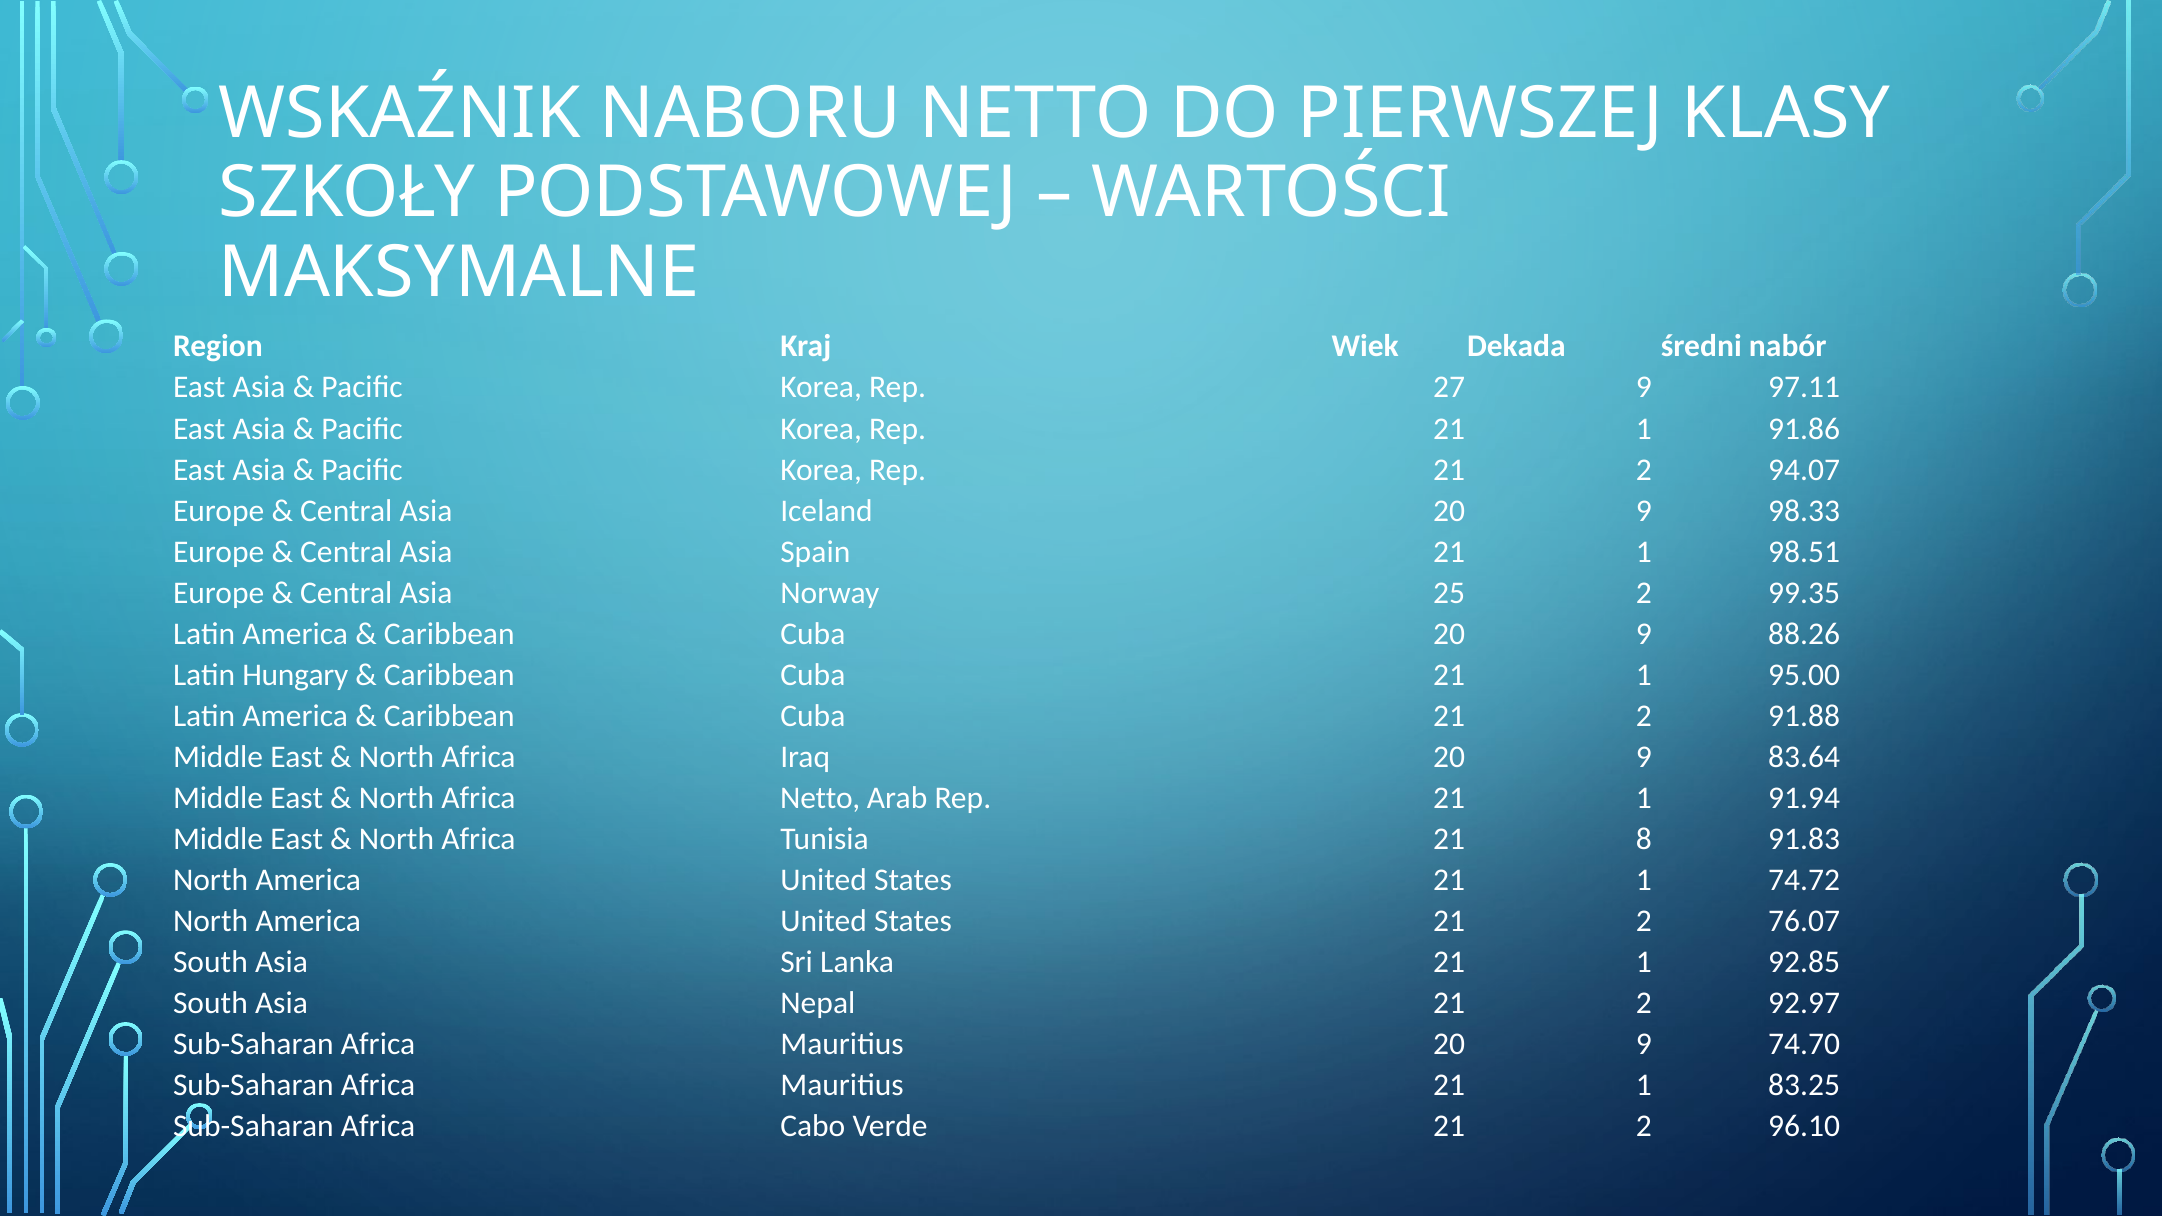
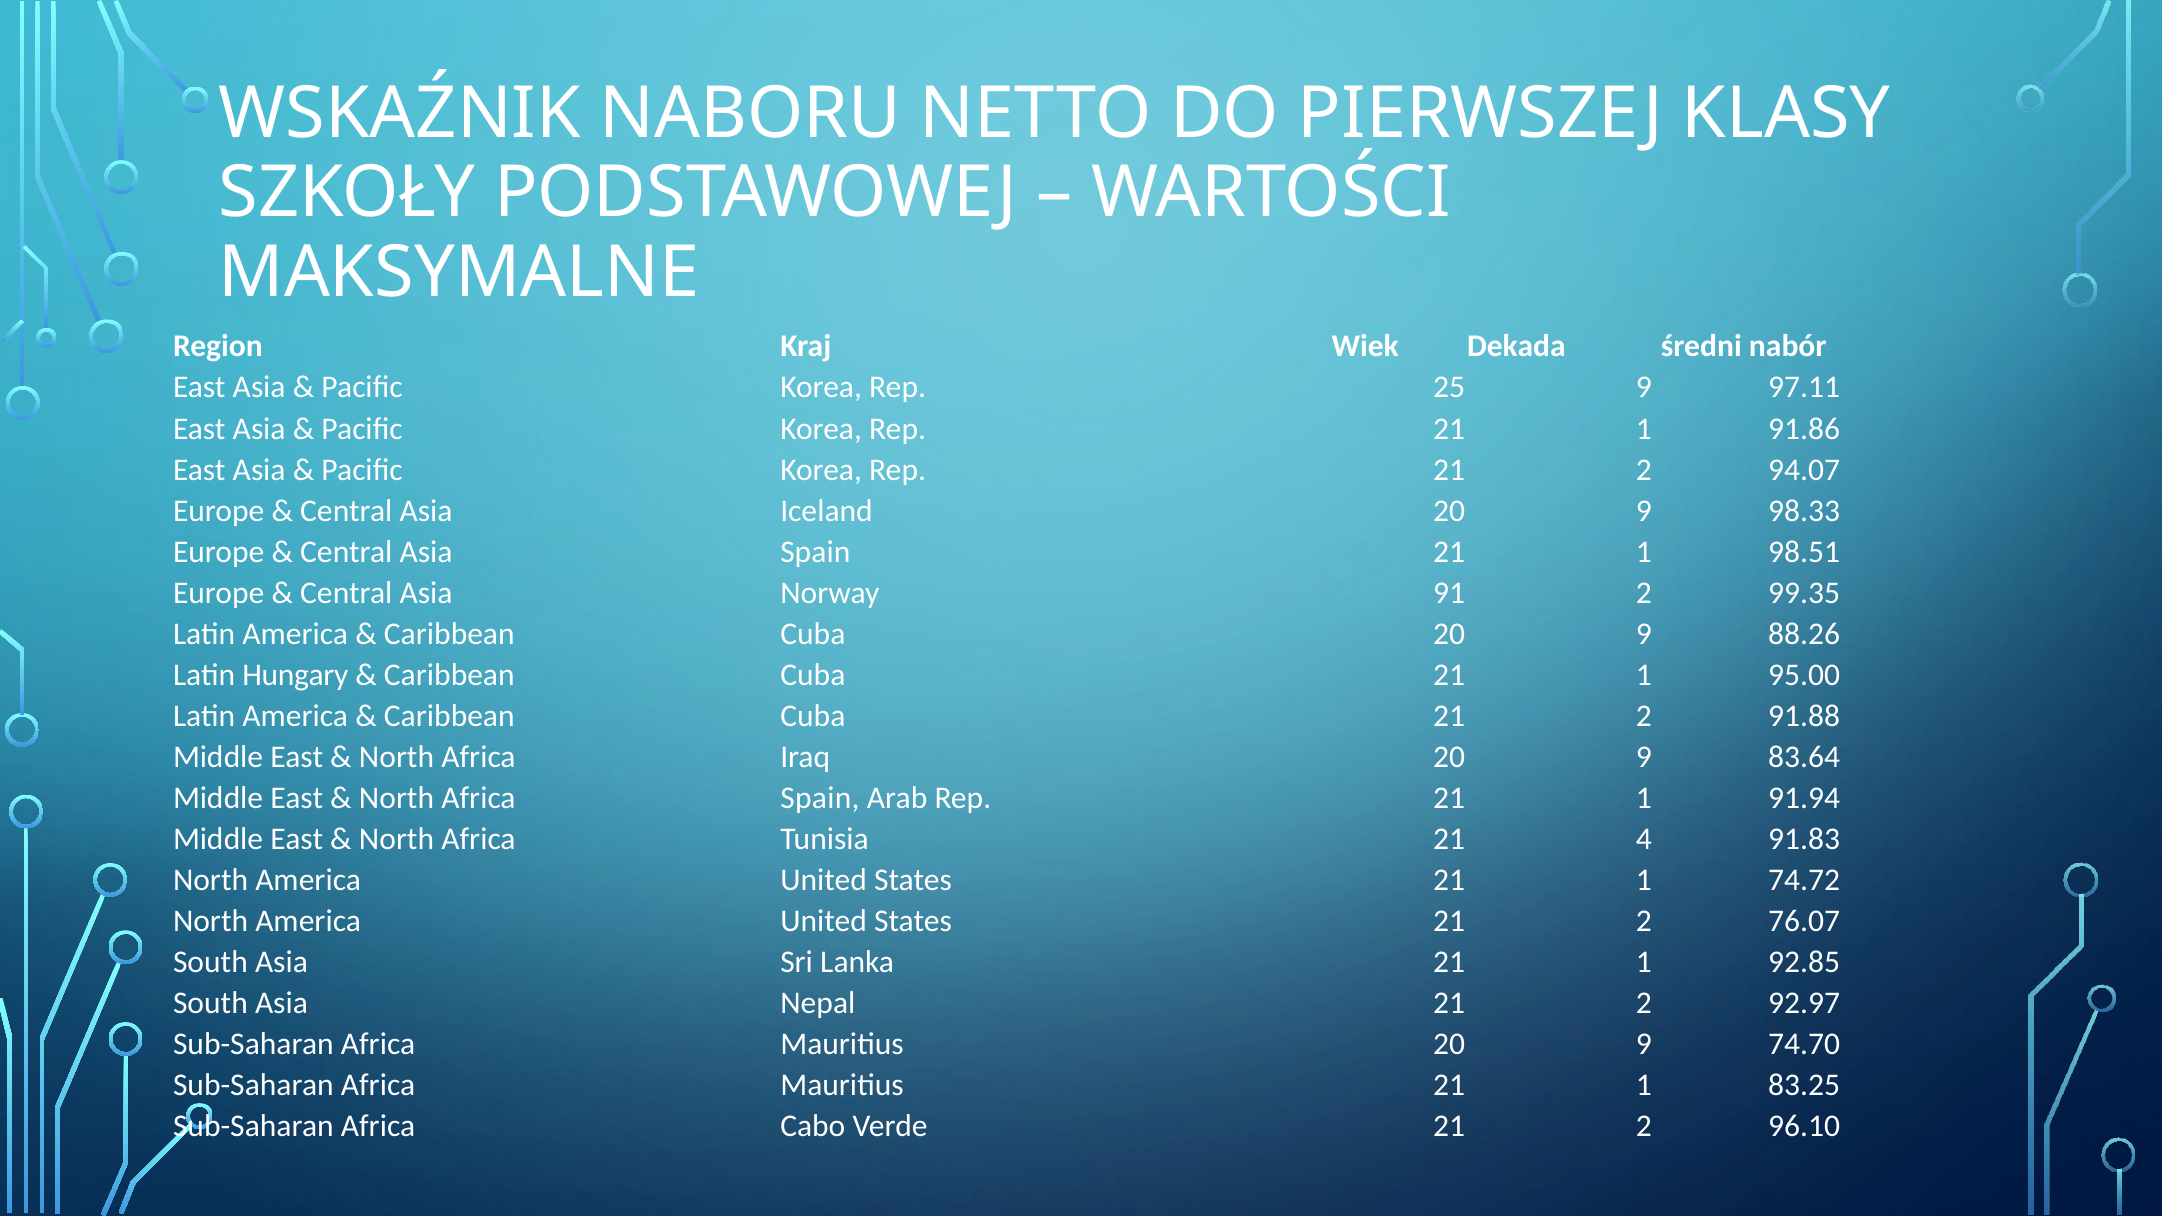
27: 27 -> 25 (1449, 388)
25: 25 -> 91 (1449, 593)
Africa Netto: Netto -> Spain (820, 798)
8: 8 -> 4 (1644, 839)
